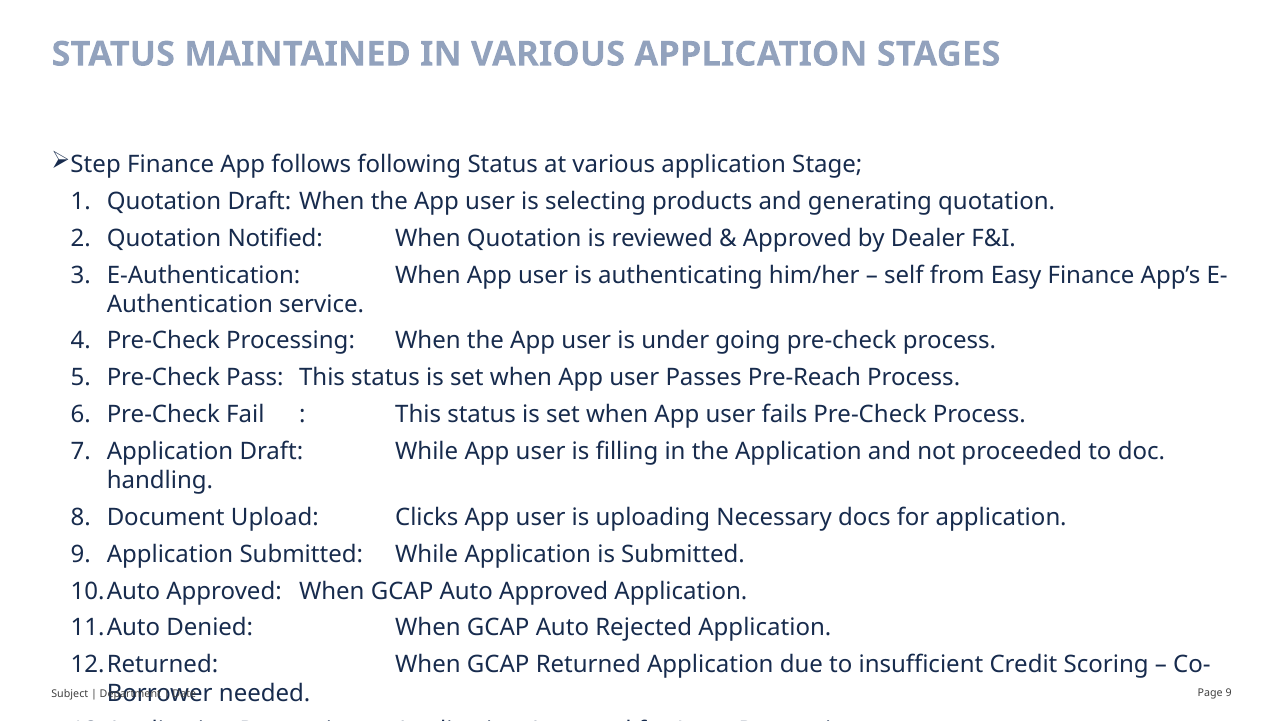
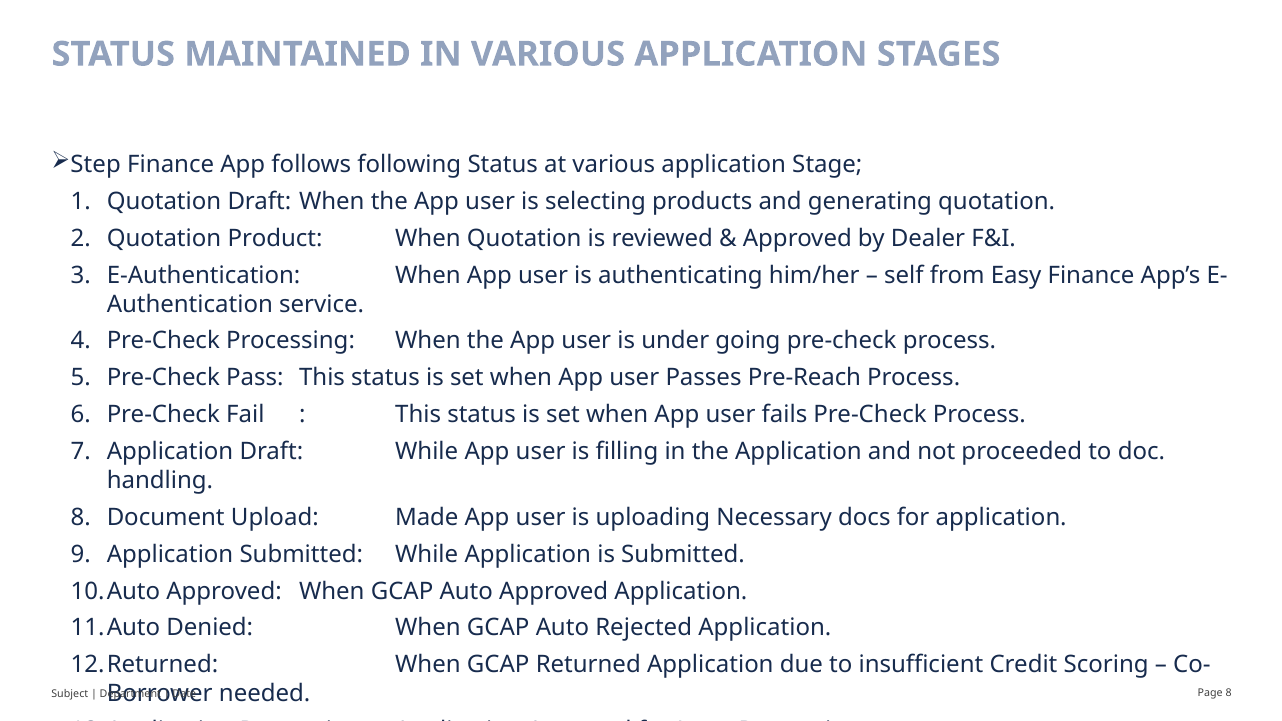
Notified: Notified -> Product (275, 239)
Clicks: Clicks -> Made (427, 517)
Page 9: 9 -> 8 (1229, 693)
